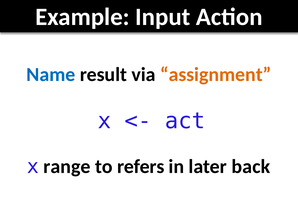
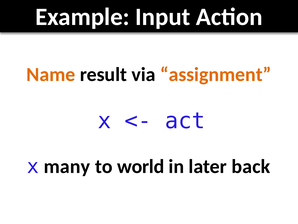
Name colour: blue -> orange (51, 74)
range: range -> many (67, 166)
refers: refers -> world (141, 166)
